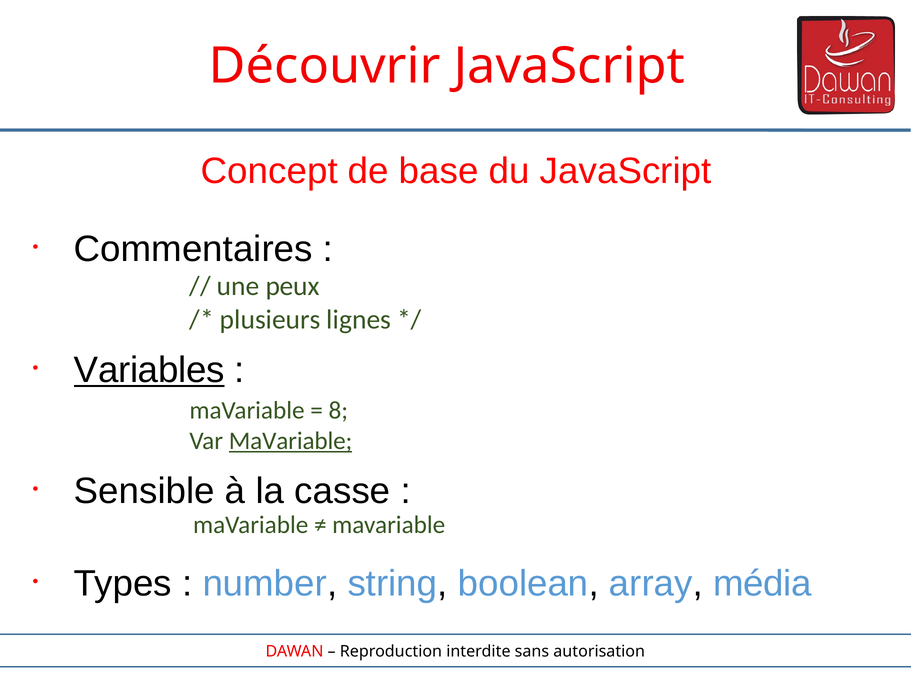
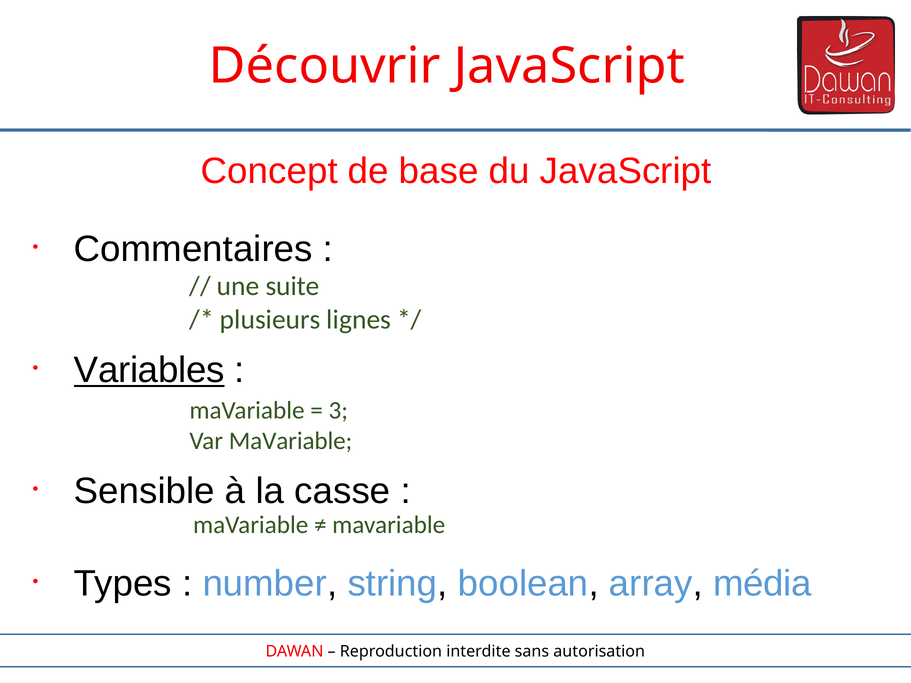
peux: peux -> suite (293, 286)
8: 8 -> 3 (338, 410)
MaVariable underline: present -> none (291, 441)
